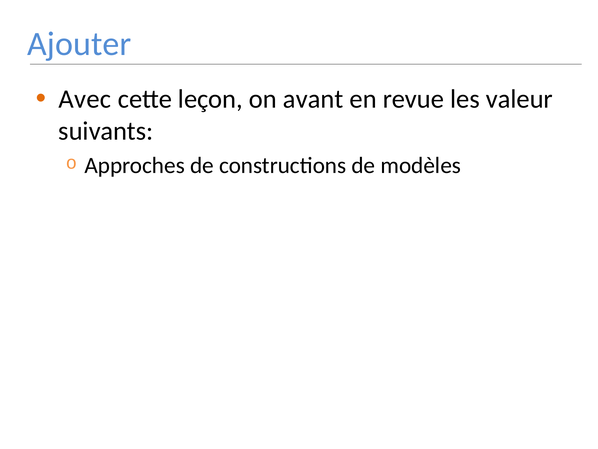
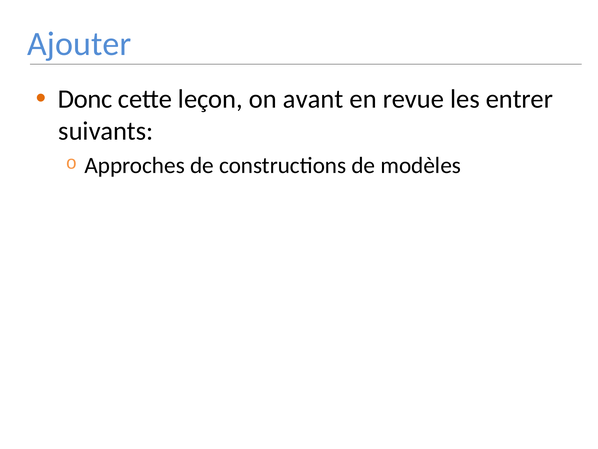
Avec: Avec -> Donc (85, 99)
valeur: valeur -> entrer (519, 99)
